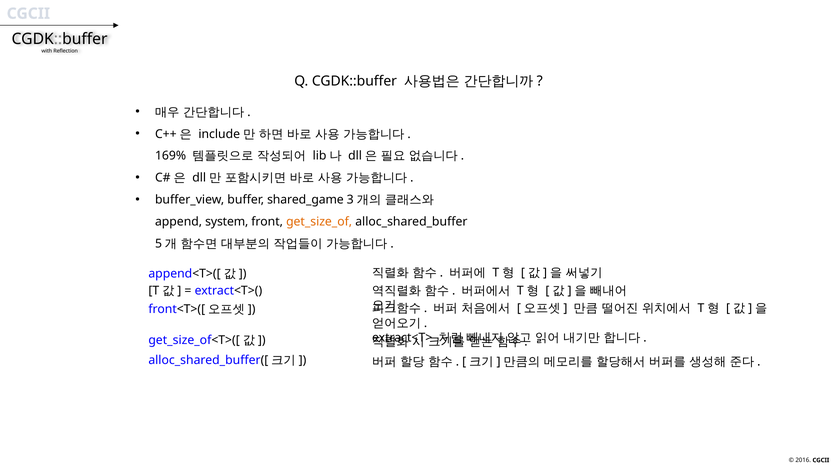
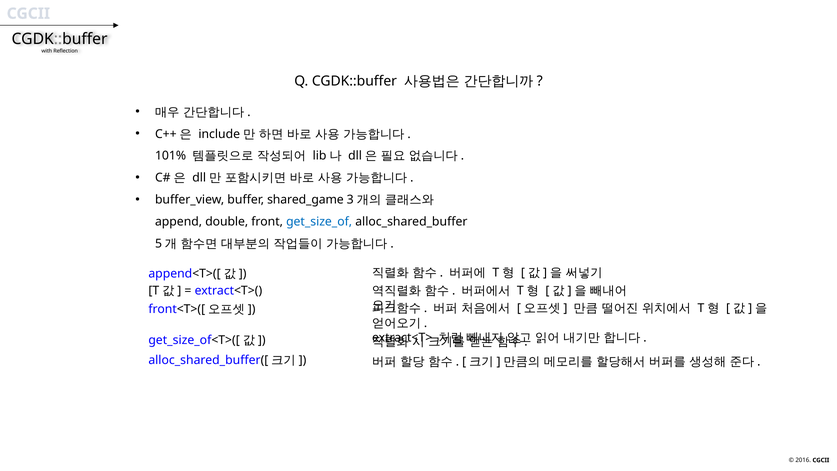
169%: 169% -> 101% (171, 156)
system: system -> double (227, 222)
get_size_of colour: orange -> blue (319, 222)
